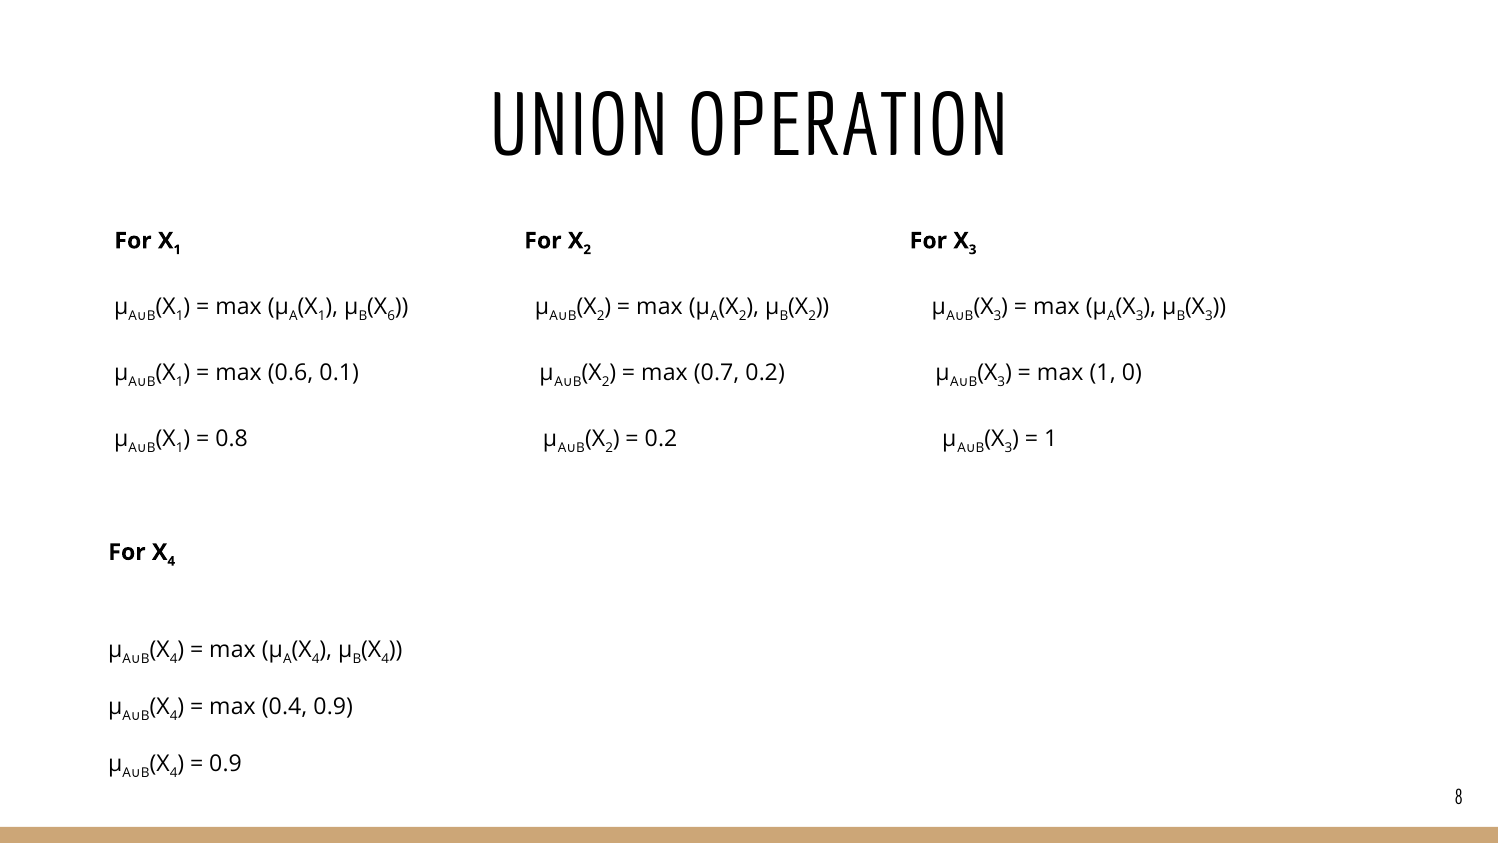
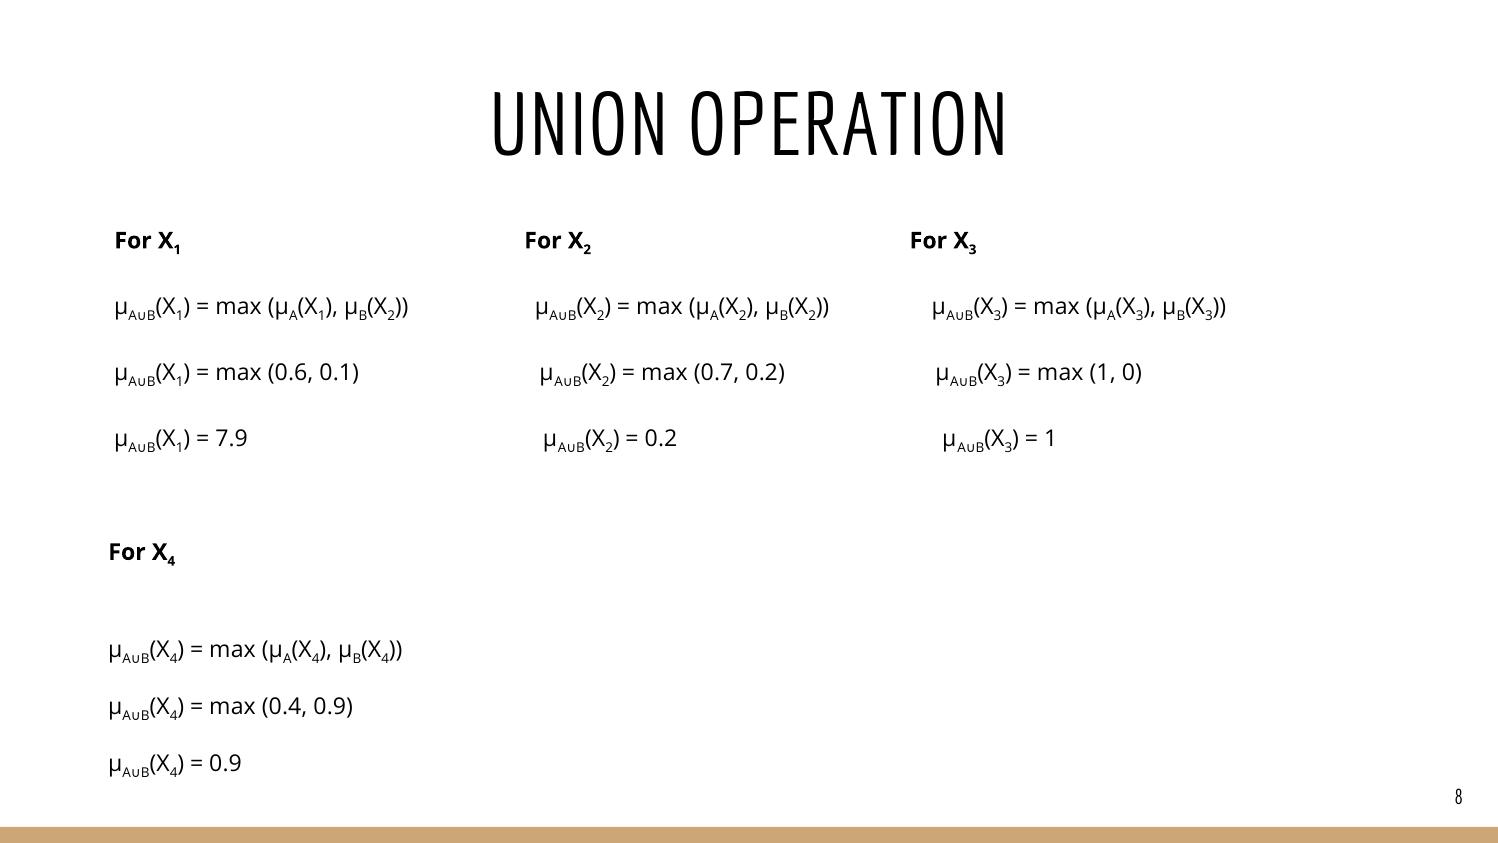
6: 6 -> 2 (391, 316)
0.8: 0.8 -> 7.9 (232, 439)
